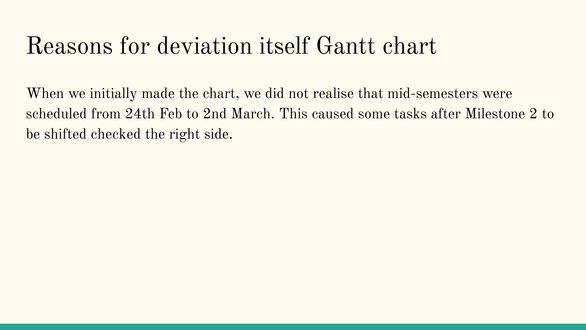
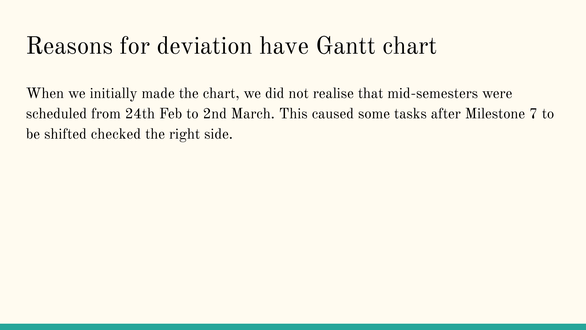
itself: itself -> have (284, 46)
2: 2 -> 7 (533, 114)
